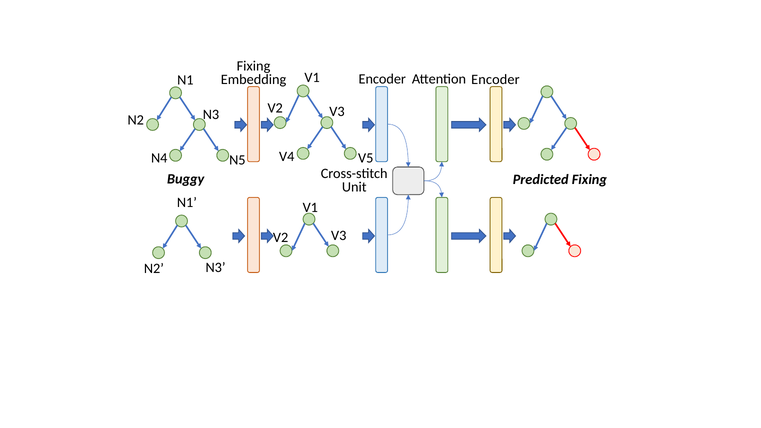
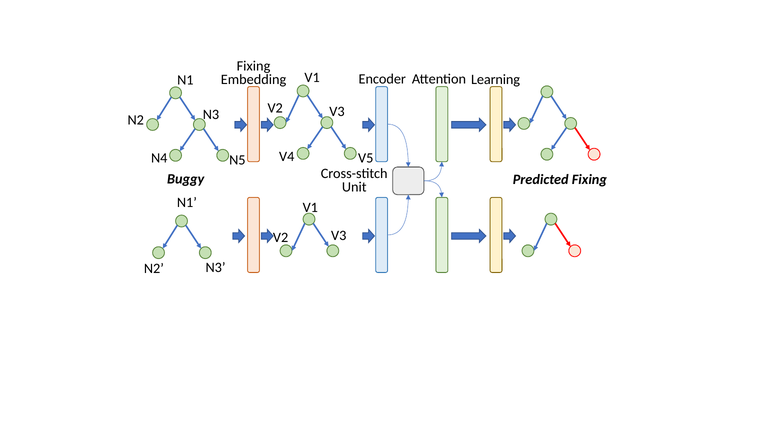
Attention Encoder: Encoder -> Learning (496, 80)
